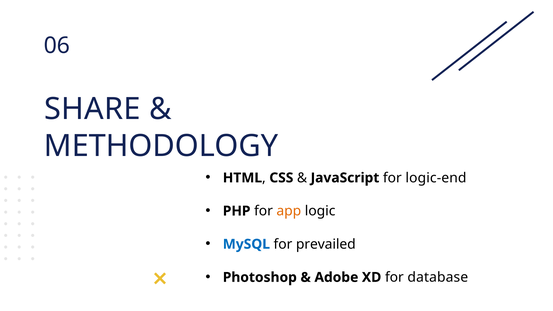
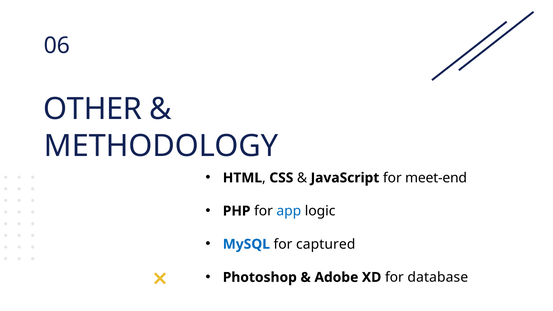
SHARE: SHARE -> OTHER (93, 109)
logic-end: logic-end -> meet-end (436, 178)
app colour: orange -> blue (289, 211)
prevailed: prevailed -> captured (326, 244)
